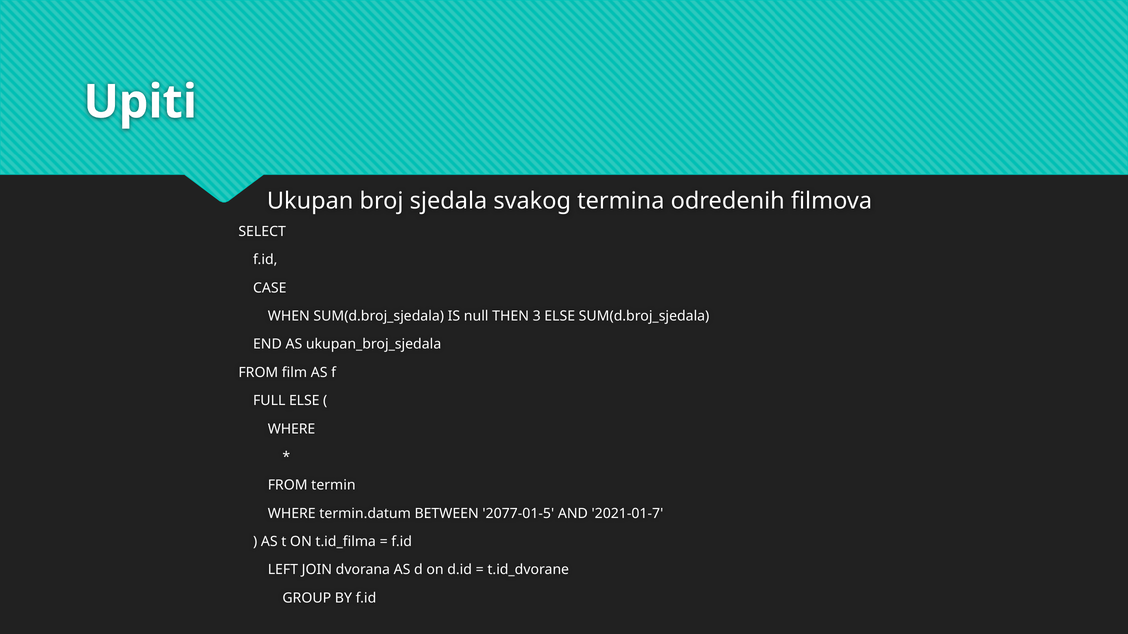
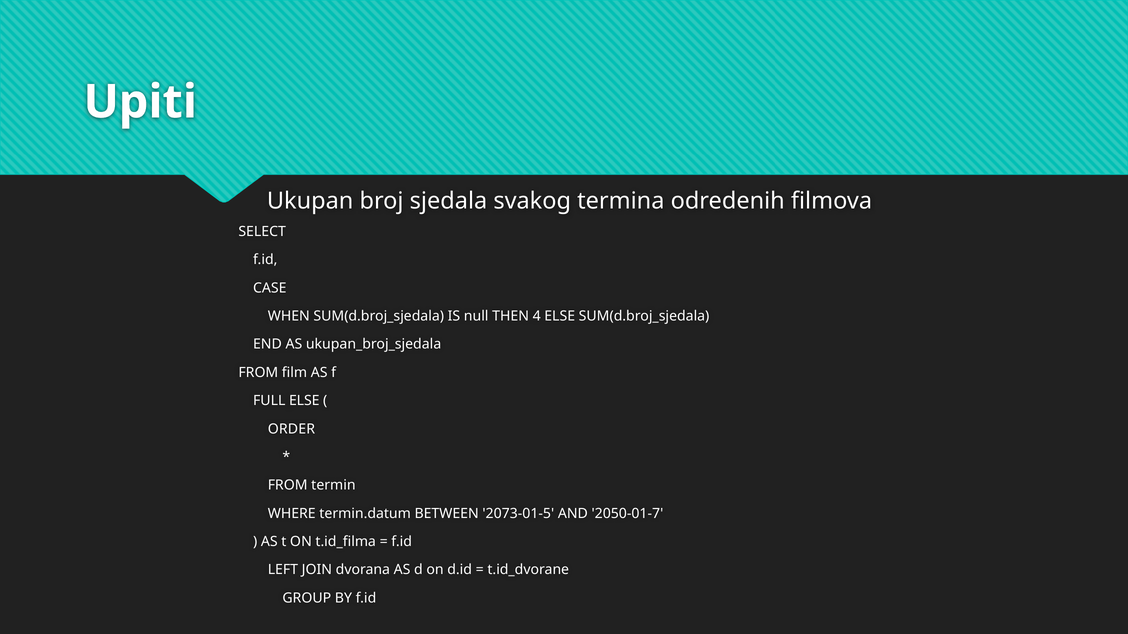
3: 3 -> 4 (537, 316)
WHERE: WHERE -> ORDER (291, 429)
2077-01-5: 2077-01-5 -> 2073-01-5 (518, 514)
2021-01-7: 2021-01-7 -> 2050-01-7 (627, 514)
